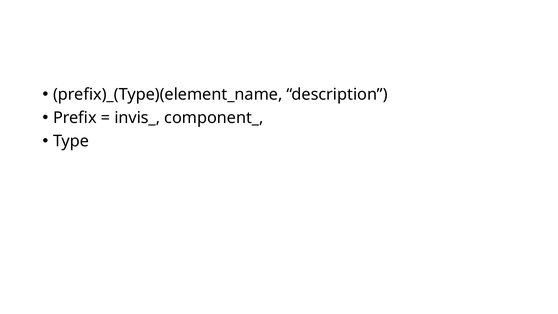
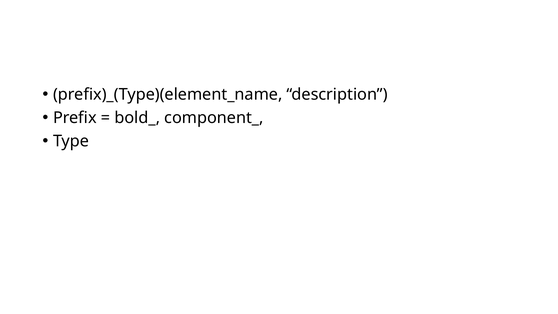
invis_: invis_ -> bold_ (137, 118)
